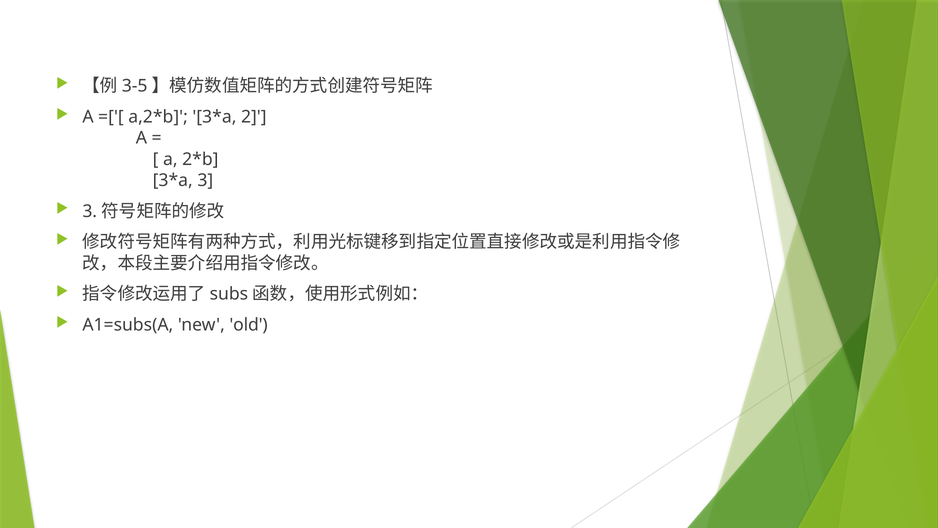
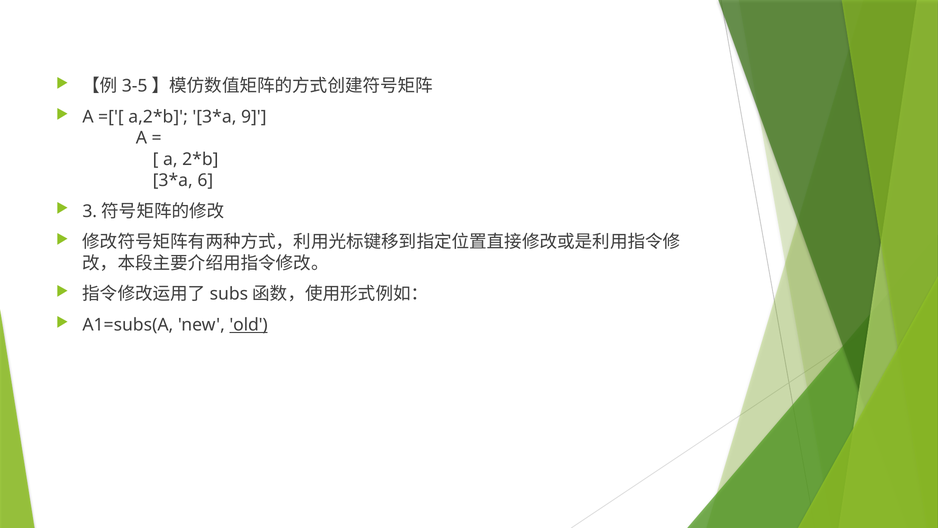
2: 2 -> 9 (254, 117)
3: 3 -> 6 (205, 180)
old underline: none -> present (249, 325)
